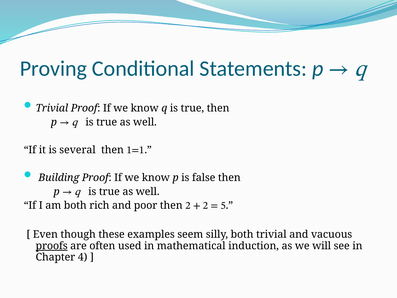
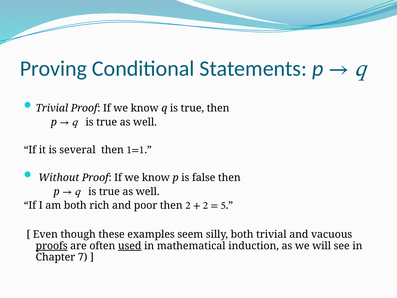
Building: Building -> Without (59, 178)
used underline: none -> present (130, 246)
4: 4 -> 7 (83, 257)
